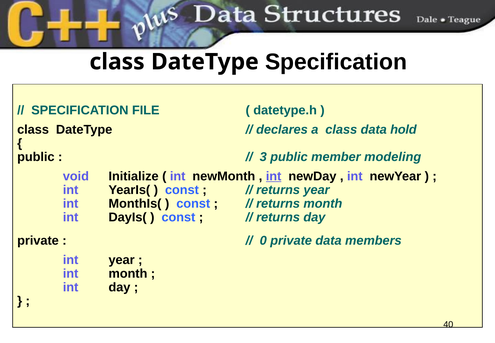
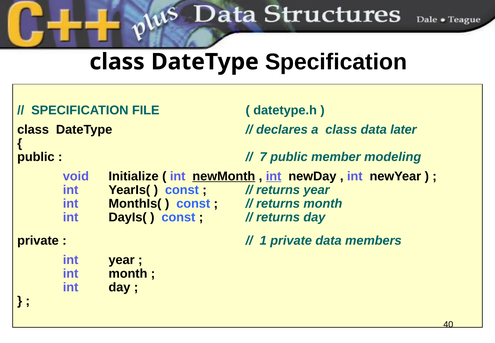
hold: hold -> later (403, 129)
3: 3 -> 7 (263, 157)
newMonth underline: none -> present (224, 176)
0: 0 -> 1 (263, 240)
